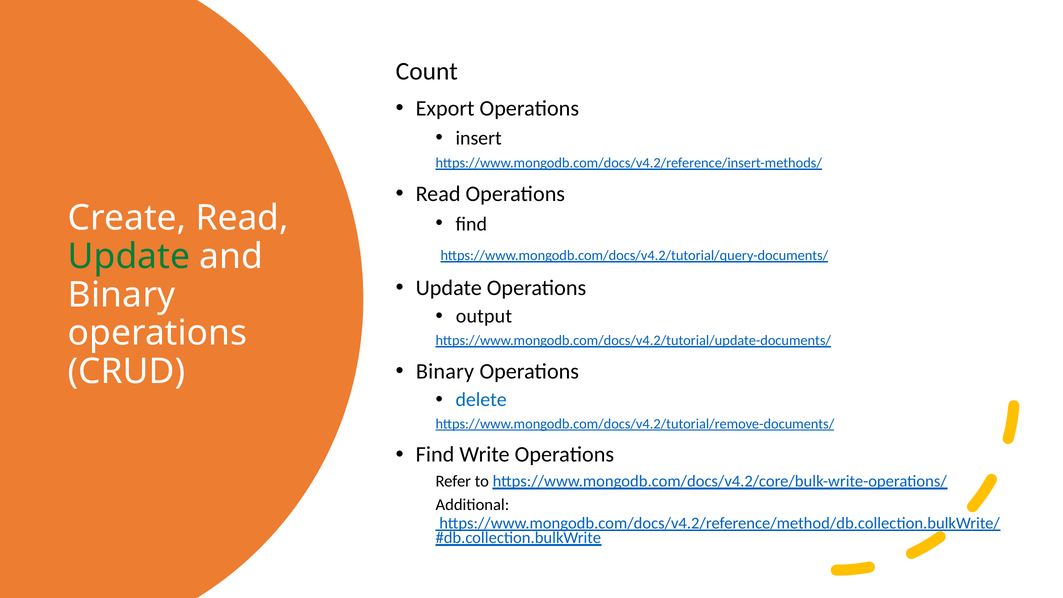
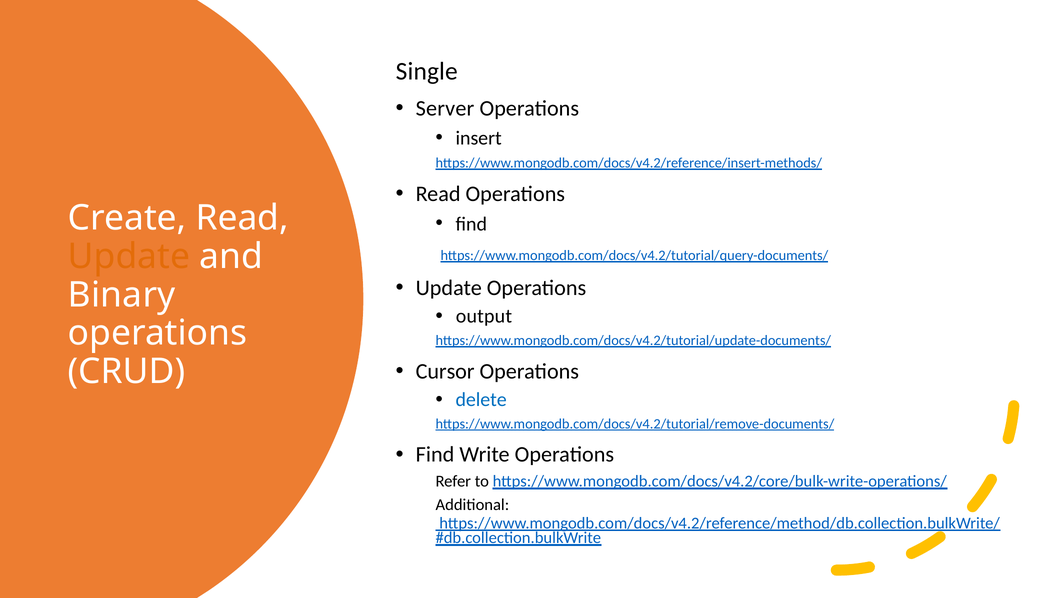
Count: Count -> Single (427, 71)
Export: Export -> Server (445, 108)
Update colour: green -> orange (129, 257)
Binary: Binary -> Cursor (445, 371)
